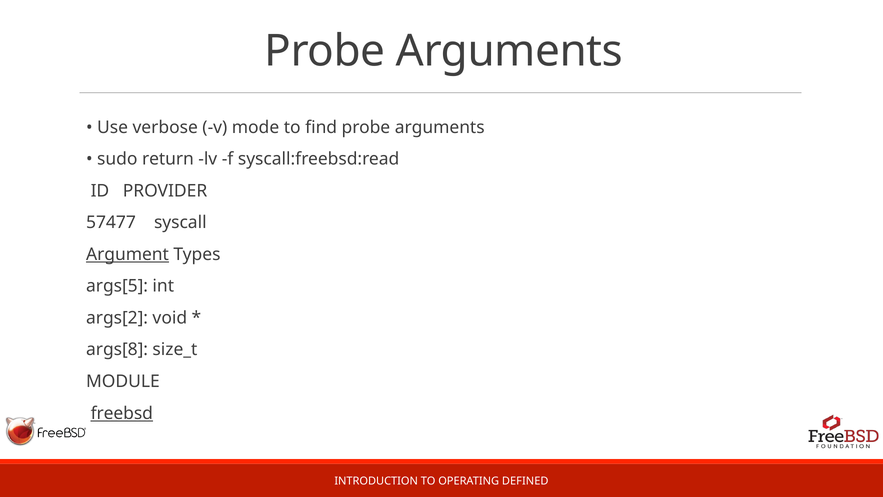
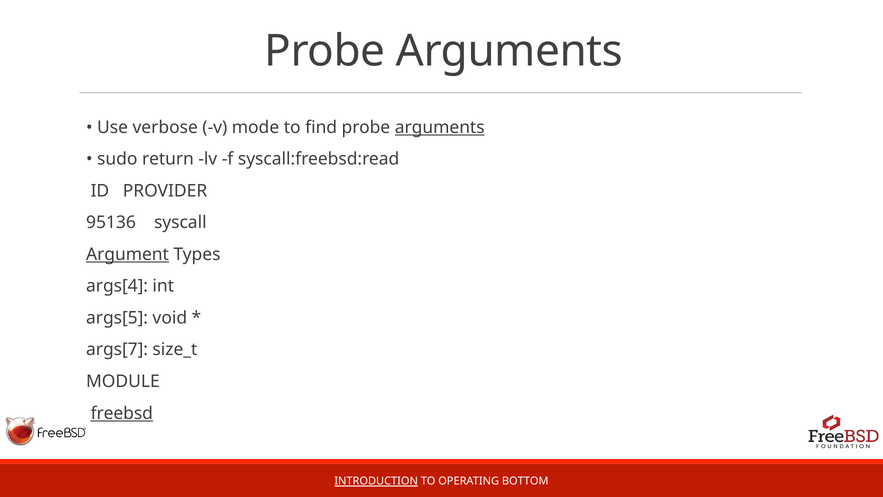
arguments underline: none -> present (440, 127)
57477: 57477 -> 95136 (111, 222)
args[5: args[5 -> args[4 (117, 286)
args[2: args[2 -> args[5 (117, 318)
args[8: args[8 -> args[7 (117, 350)
INTRODUCTION underline: none -> present (376, 481)
DEFINED: DEFINED -> BOTTOM (525, 481)
